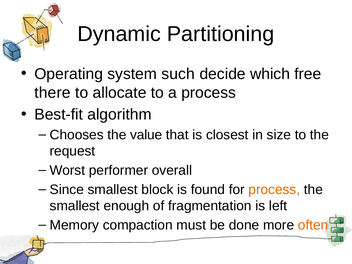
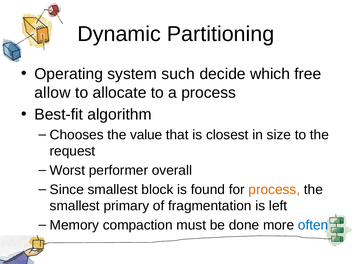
there: there -> allow (52, 93)
enough: enough -> primary (126, 206)
often colour: orange -> blue (313, 225)
